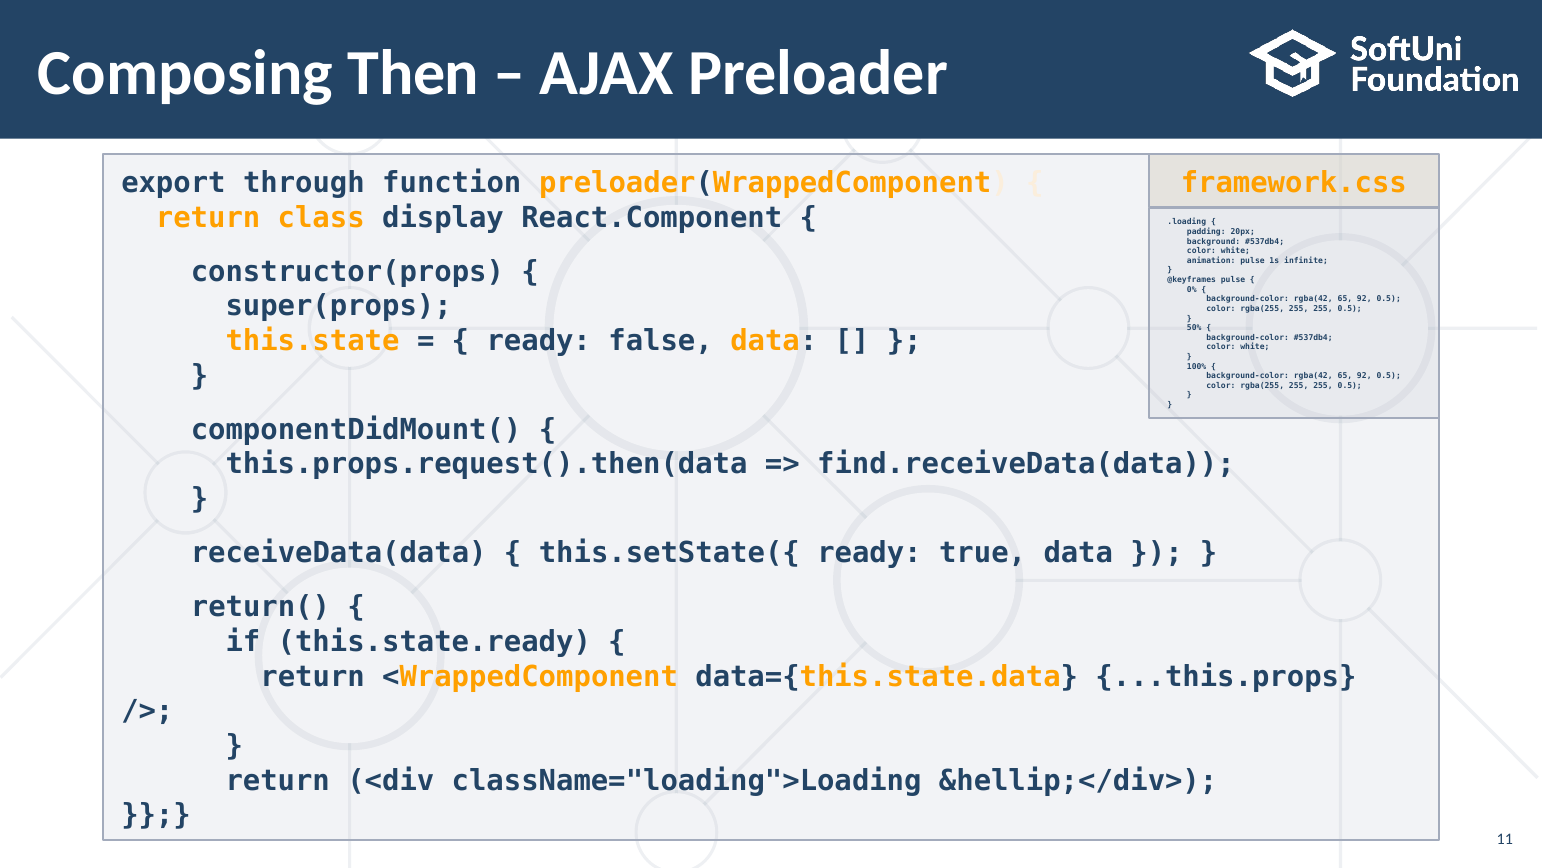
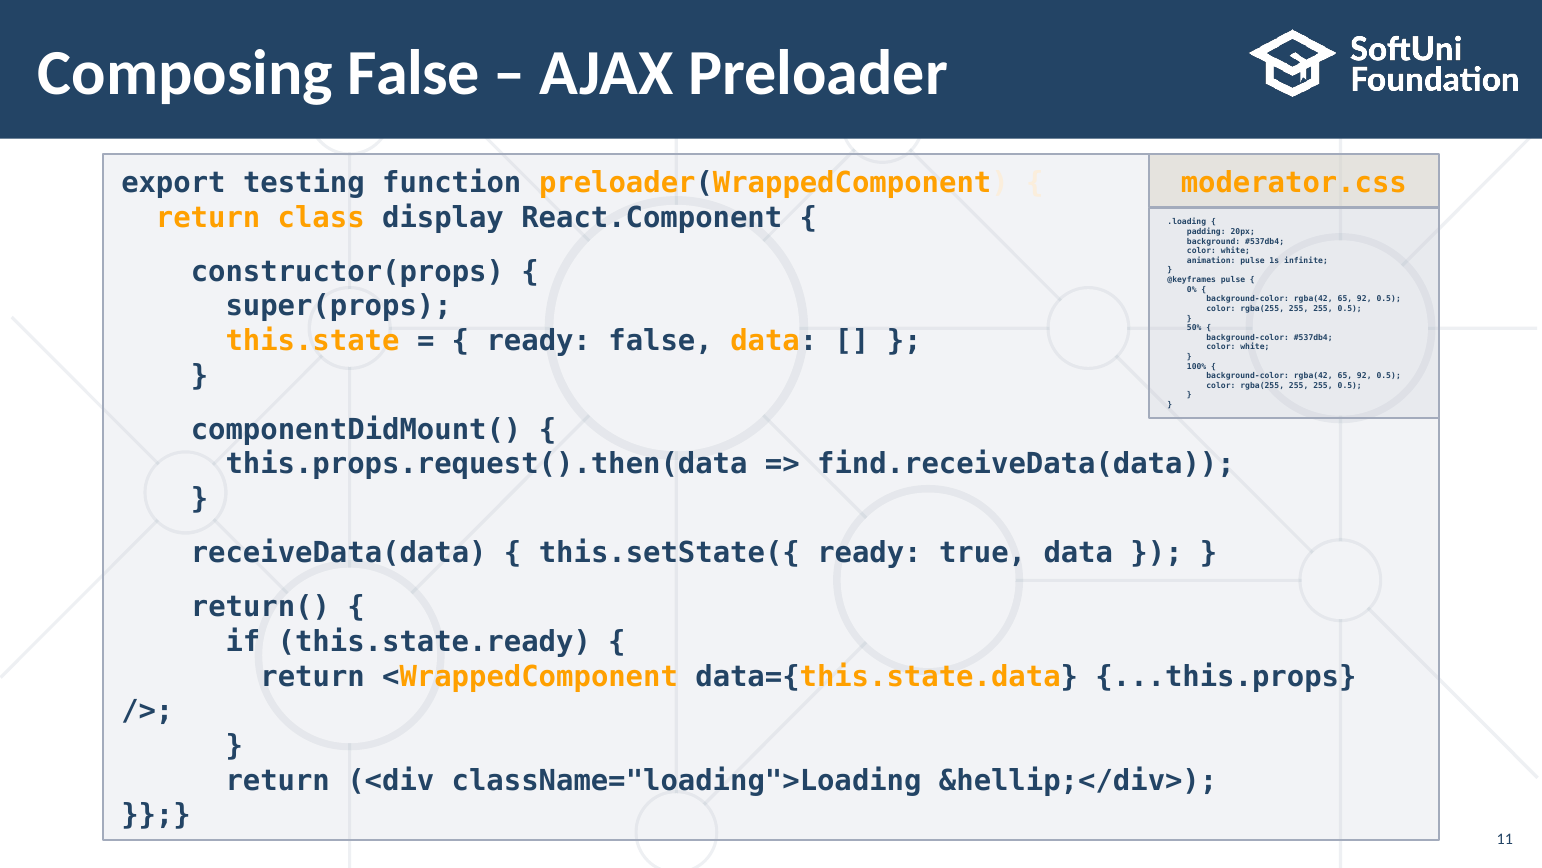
Composing Then: Then -> False (414, 73)
through: through -> testing (304, 183)
framework.css: framework.css -> moderator.css (1294, 183)
